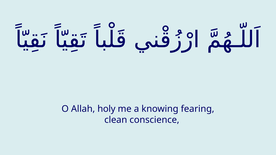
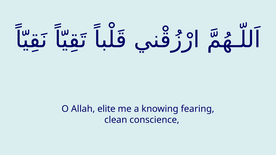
holy: holy -> elite (106, 109)
